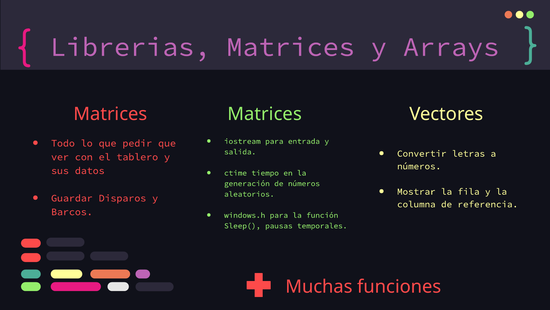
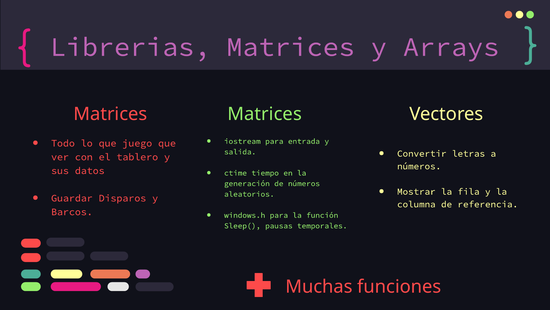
pedir: pedir -> juego (137, 143)
